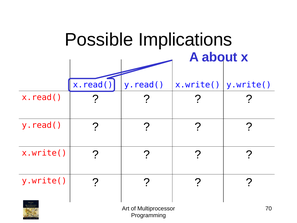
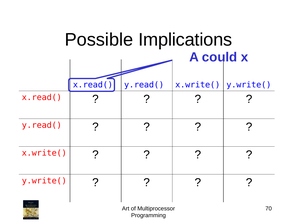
about: about -> could (220, 57)
